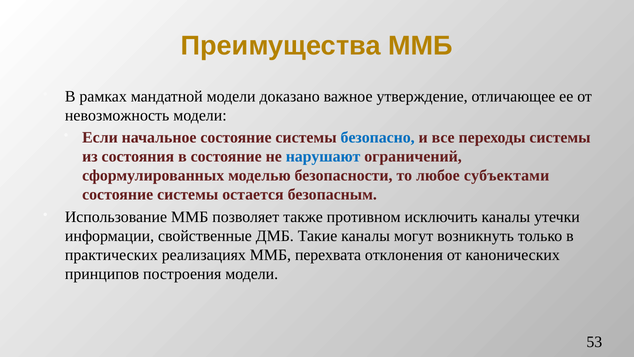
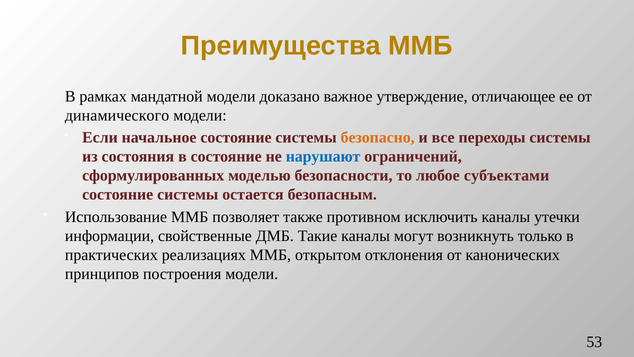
невозможность: невозможность -> динамического (117, 115)
безопасно colour: blue -> orange (378, 137)
перехвата: перехвата -> открытом (328, 255)
